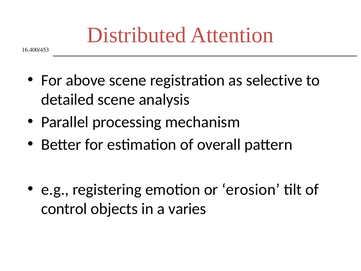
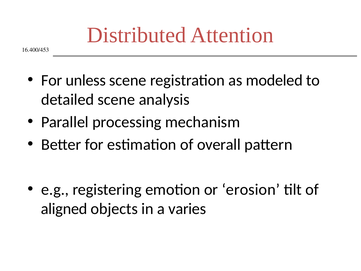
above: above -> unless (86, 80)
selective: selective -> modeled (274, 80)
control: control -> aligned (64, 209)
